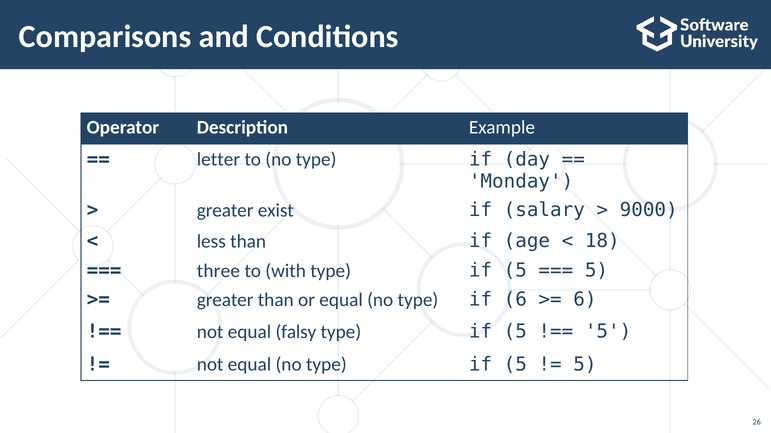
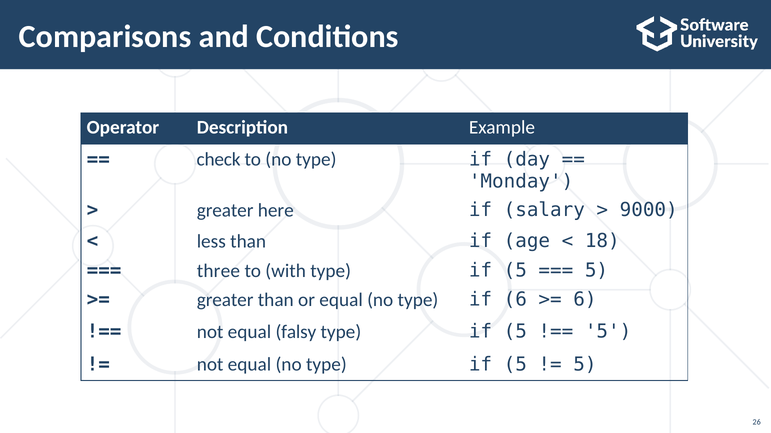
letter: letter -> check (219, 160)
exist: exist -> here (276, 211)
